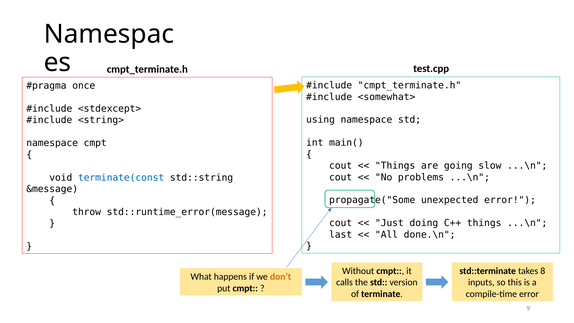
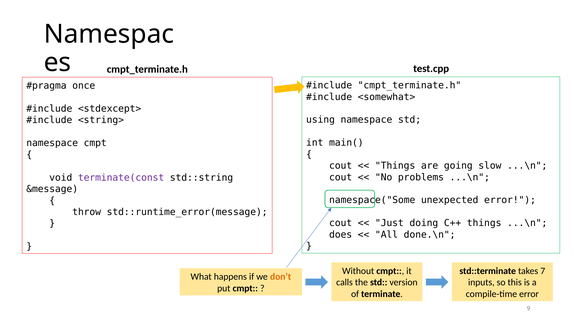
terminate(const colour: blue -> purple (121, 177)
propagate("Some: propagate("Some -> namespace("Some (372, 200)
last: last -> does (341, 234)
8: 8 -> 7 (543, 271)
